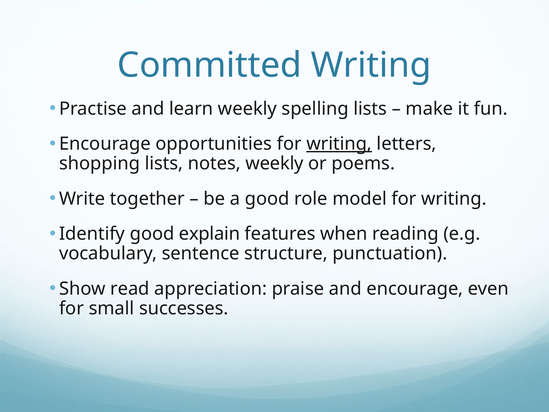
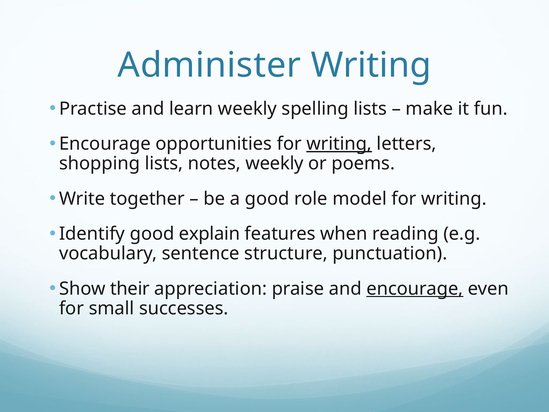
Committed: Committed -> Administer (209, 65)
read: read -> their (130, 288)
encourage underline: none -> present (415, 288)
